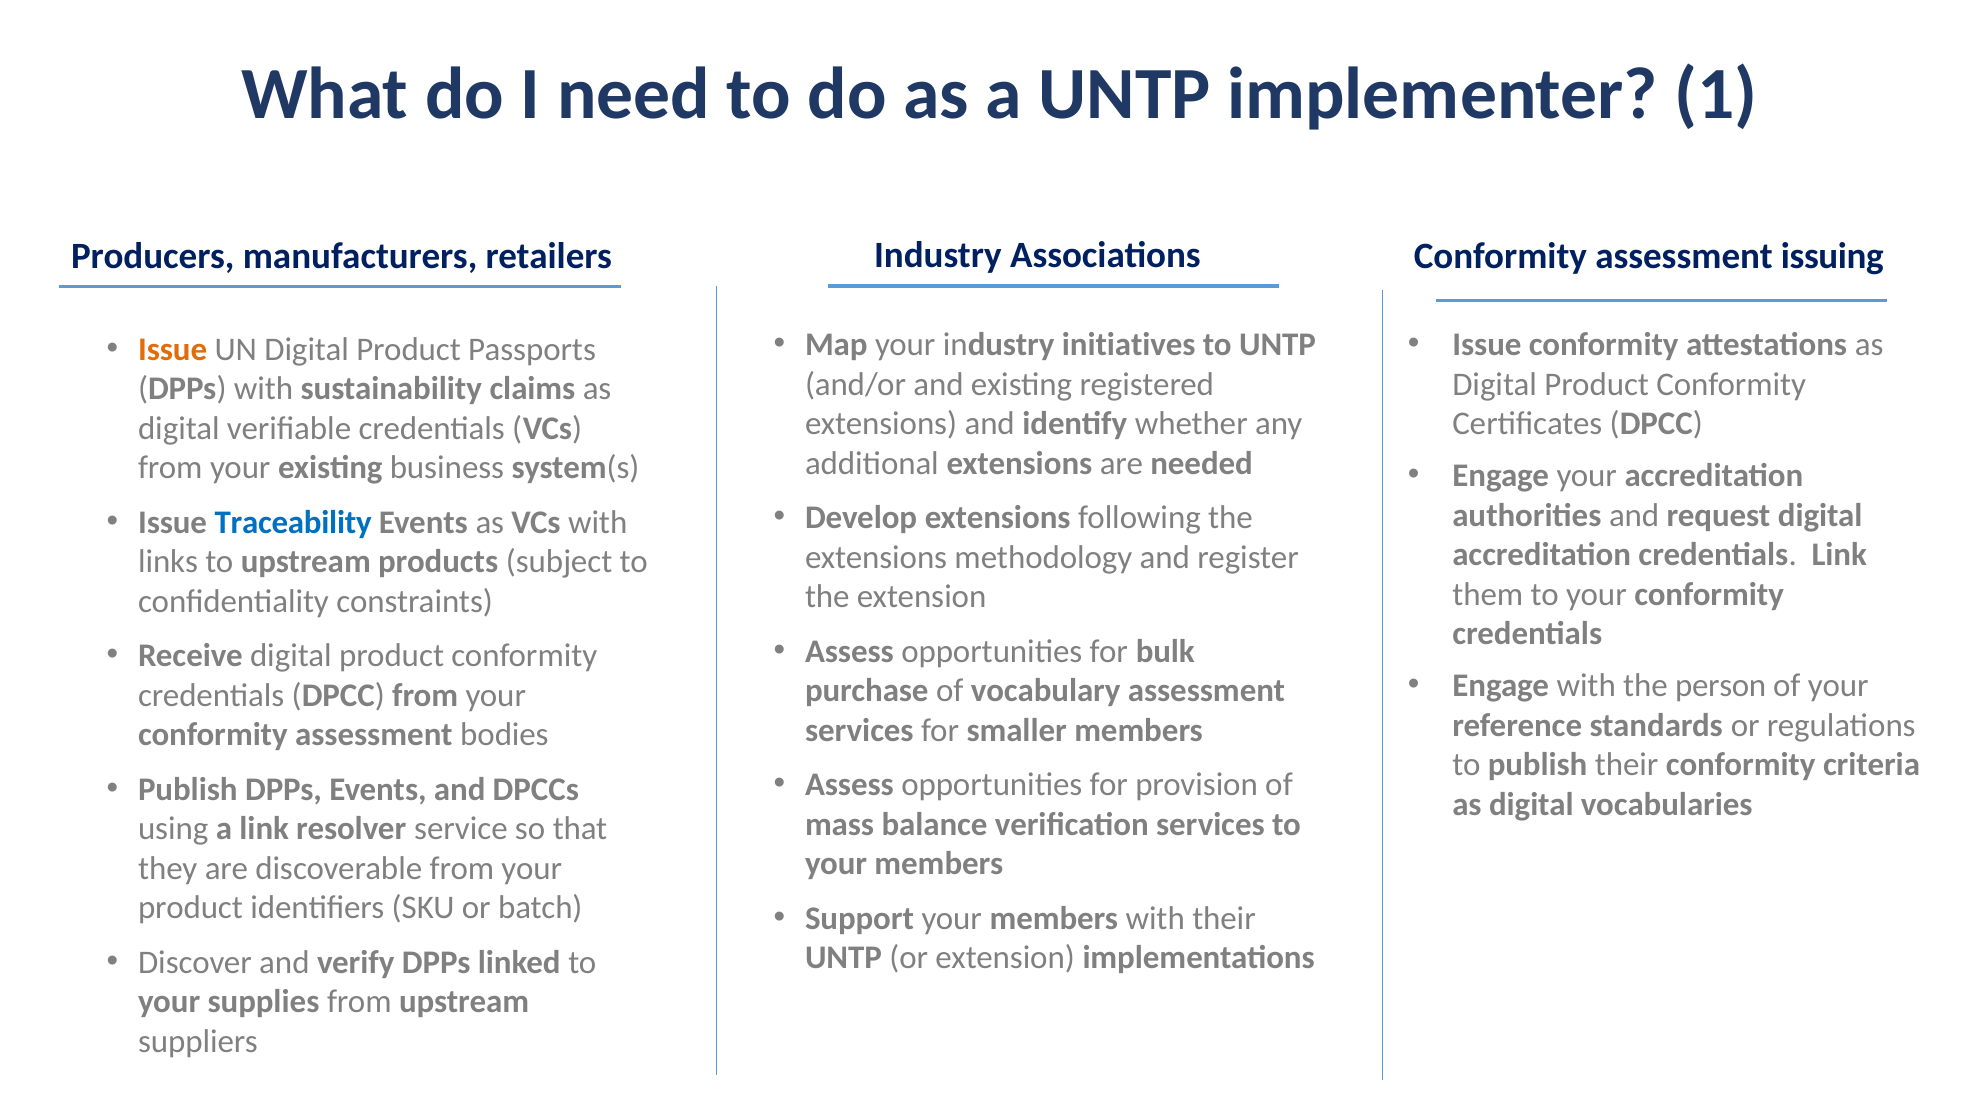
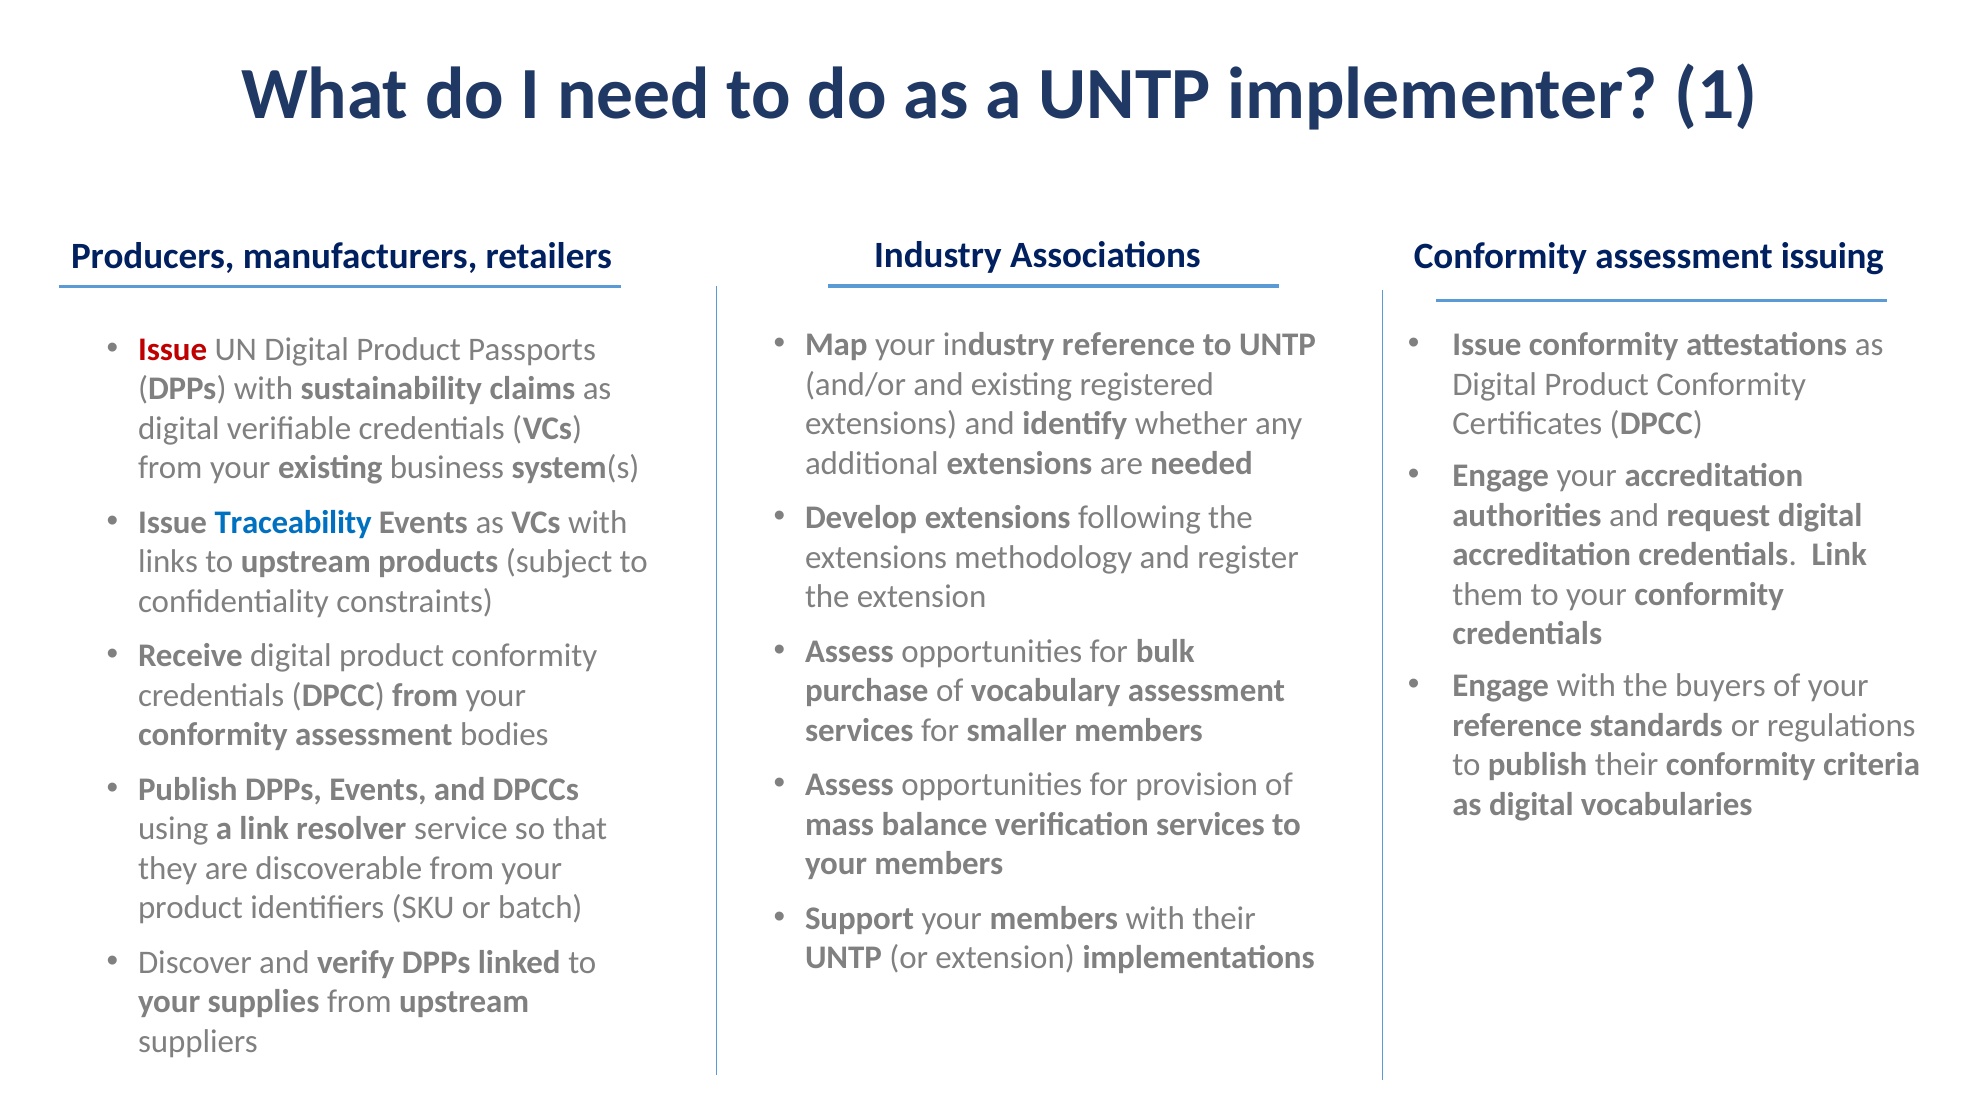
industry initiatives: initiatives -> reference (1129, 345)
Issue colour: orange -> red (173, 349)
person: person -> buyers (1720, 686)
